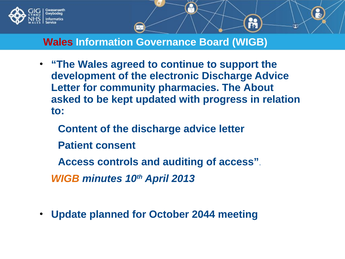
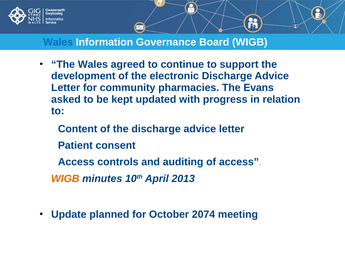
Wales colour: red -> blue (58, 42)
About: About -> Evans (259, 88)
2044: 2044 -> 2074 (203, 214)
